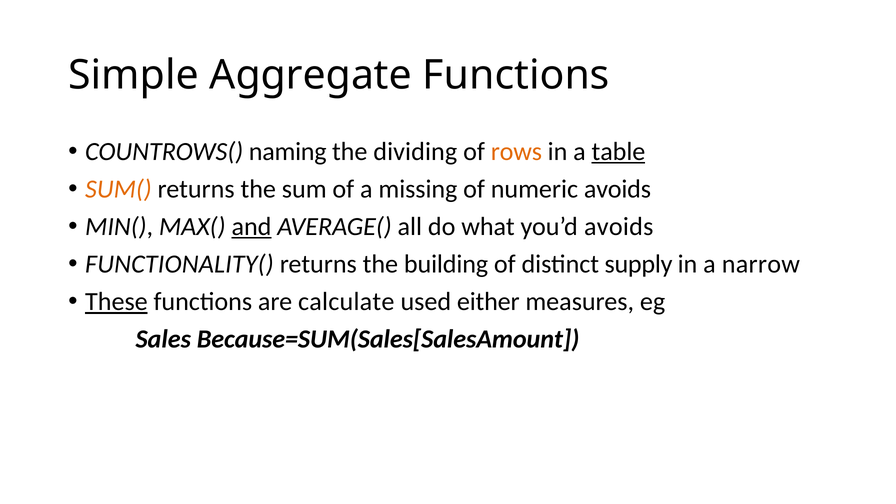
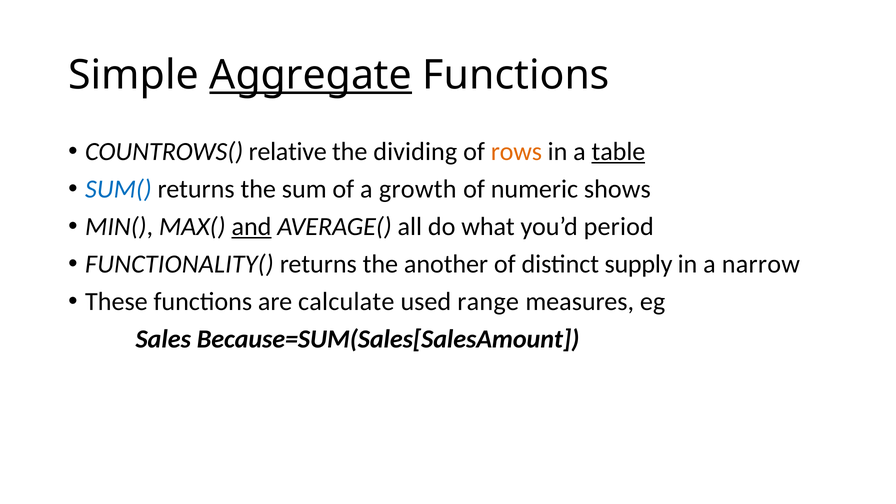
Aggregate underline: none -> present (311, 75)
naming: naming -> relative (288, 151)
SUM( colour: orange -> blue (118, 189)
missing: missing -> growth (418, 189)
numeric avoids: avoids -> shows (617, 189)
you’d avoids: avoids -> period (619, 227)
building: building -> another (446, 264)
These underline: present -> none (116, 302)
either: either -> range (488, 302)
